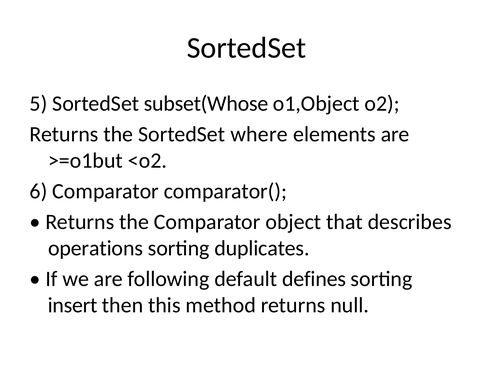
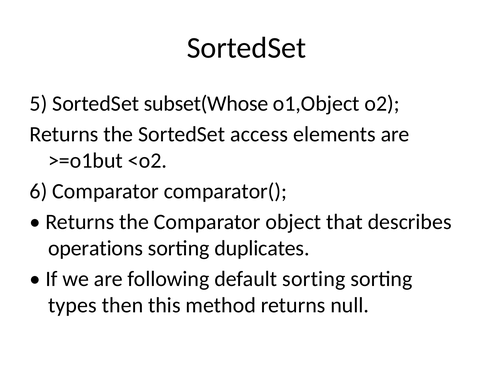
where: where -> access (259, 134)
default defines: defines -> sorting (314, 279)
insert: insert -> types (72, 305)
